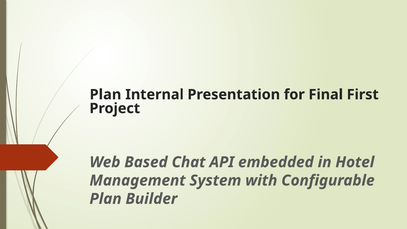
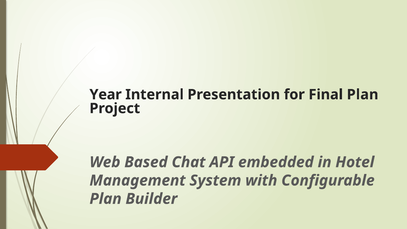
Plan: Plan -> Year (106, 95)
Final First: First -> Plan (363, 95)
